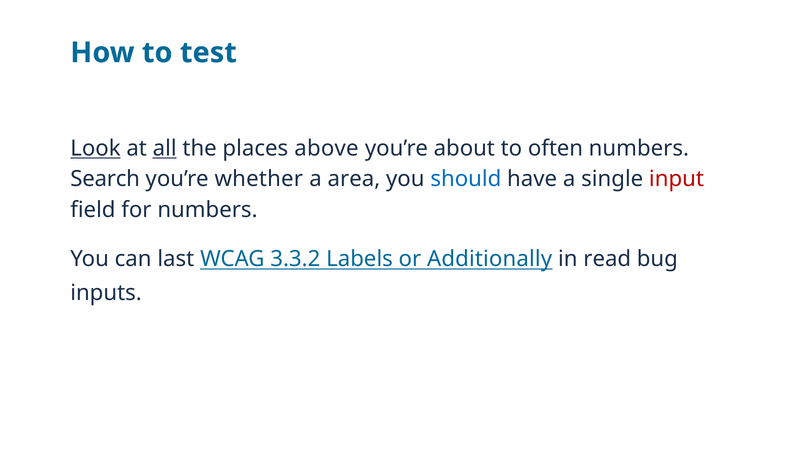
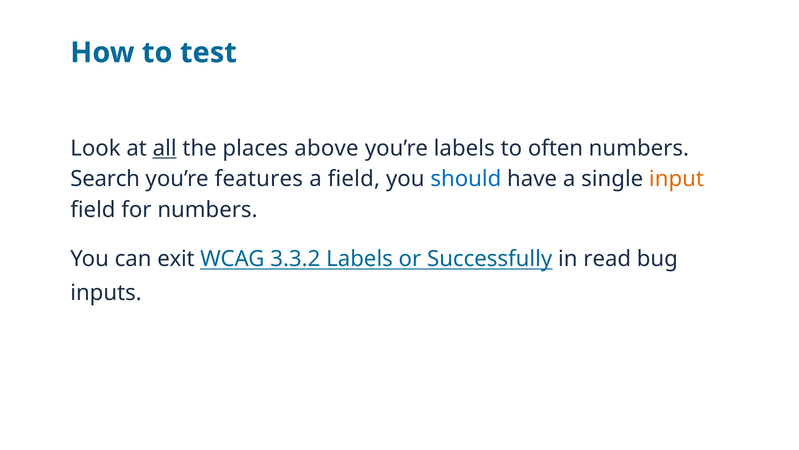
Look underline: present -> none (95, 148)
you’re about: about -> labels (464, 148)
whether: whether -> features (259, 179)
a area: area -> field (354, 179)
input colour: red -> orange (676, 179)
last: last -> exit (176, 258)
Additionally: Additionally -> Successfully (490, 258)
